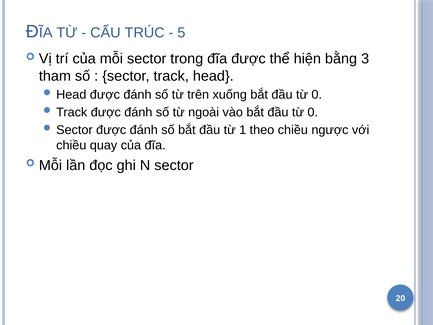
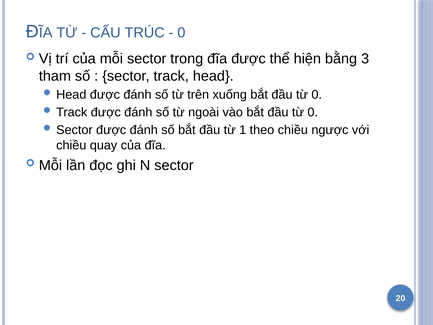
5: 5 -> 0 (181, 33)
